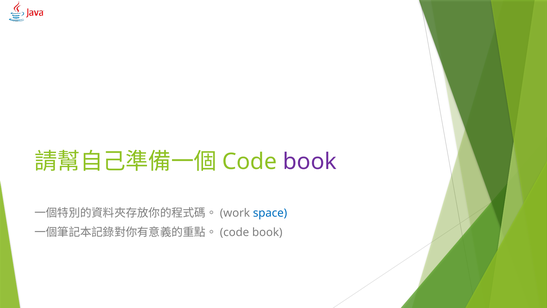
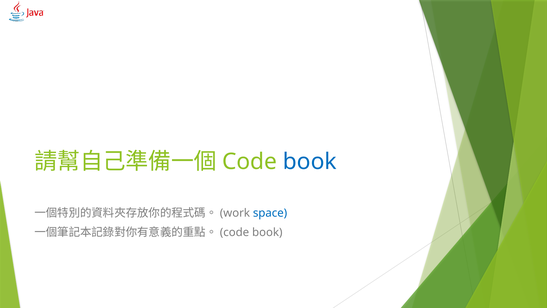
book colour: purple -> blue (310, 162)
